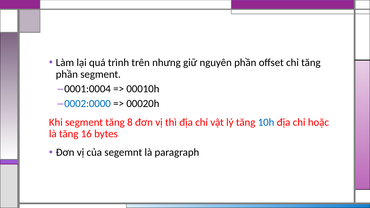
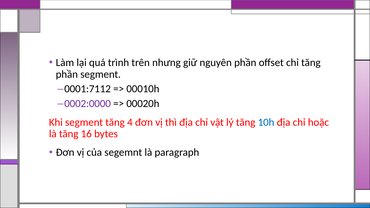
0001:0004: 0001:0004 -> 0001:7112 (88, 89)
0002:0000 colour: blue -> purple (88, 104)
8: 8 -> 4 (130, 122)
